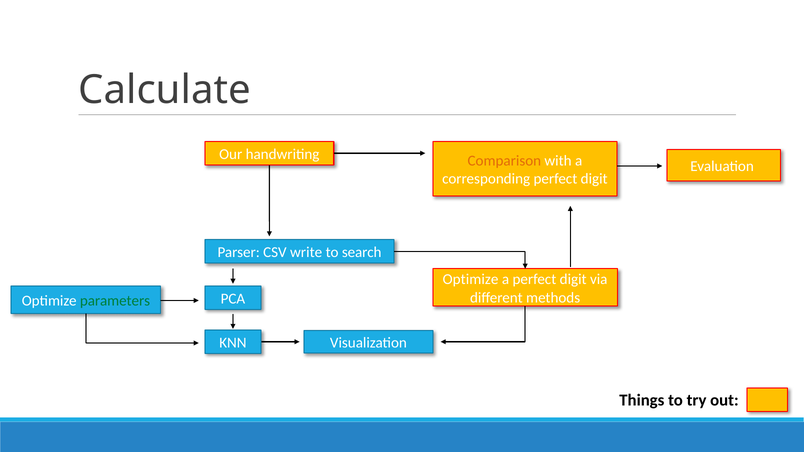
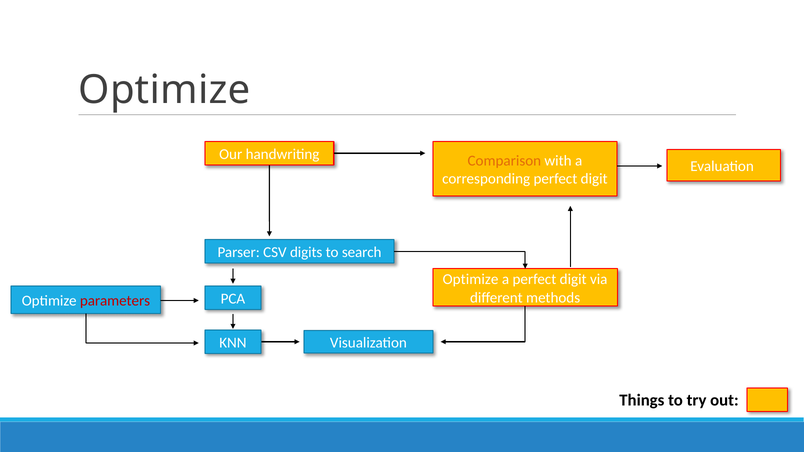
Calculate: Calculate -> Optimize (164, 90)
write: write -> digits (306, 252)
parameters colour: green -> red (115, 301)
